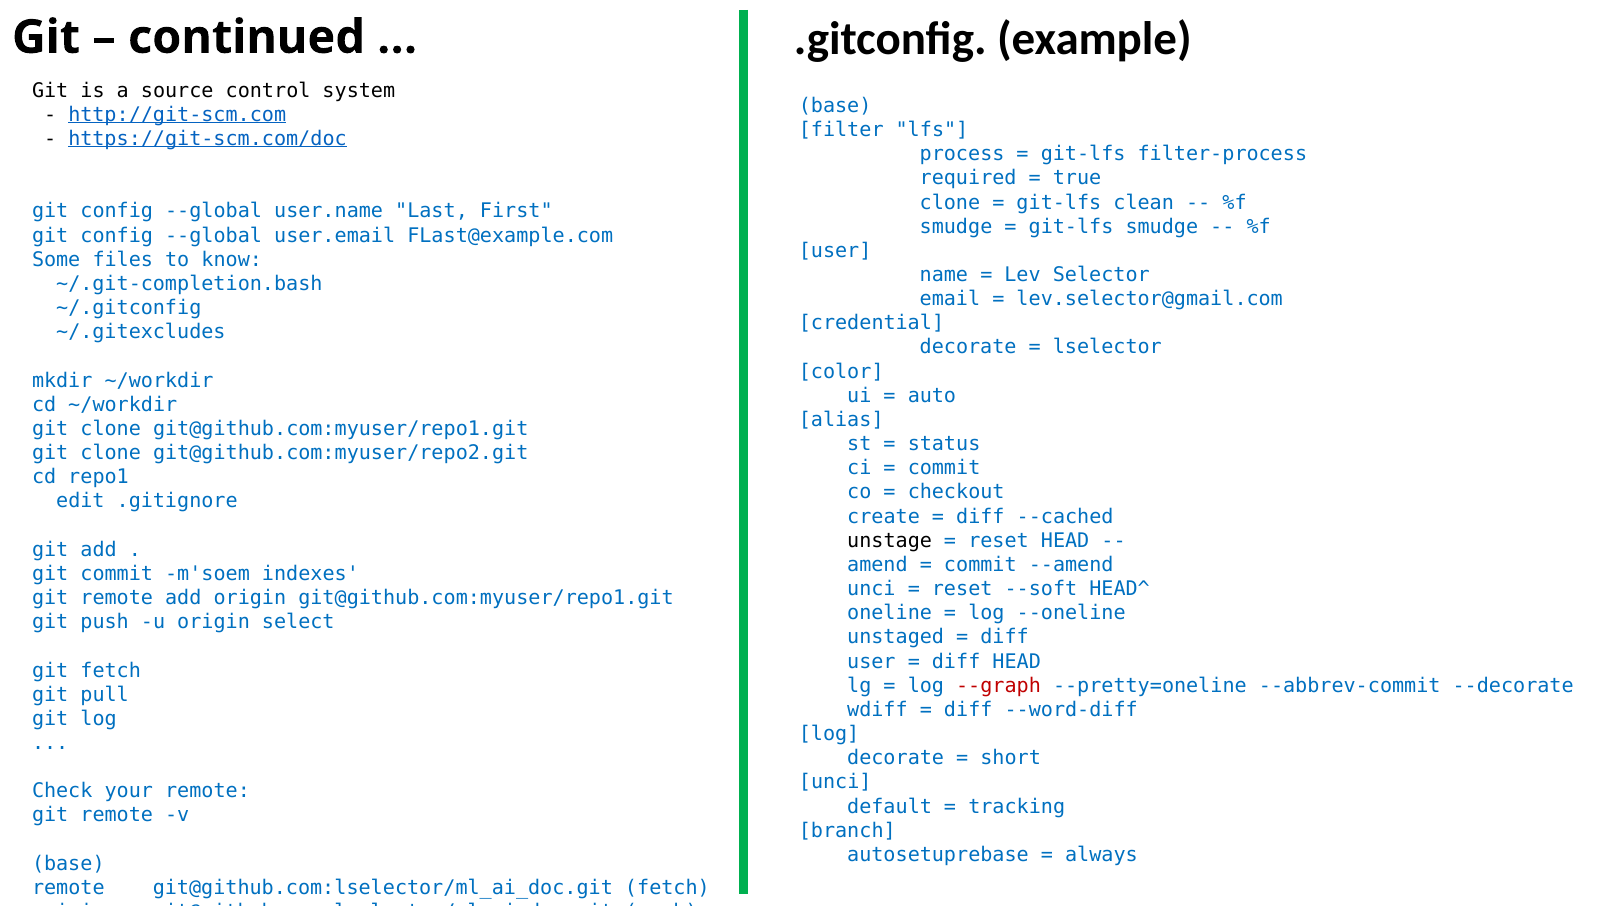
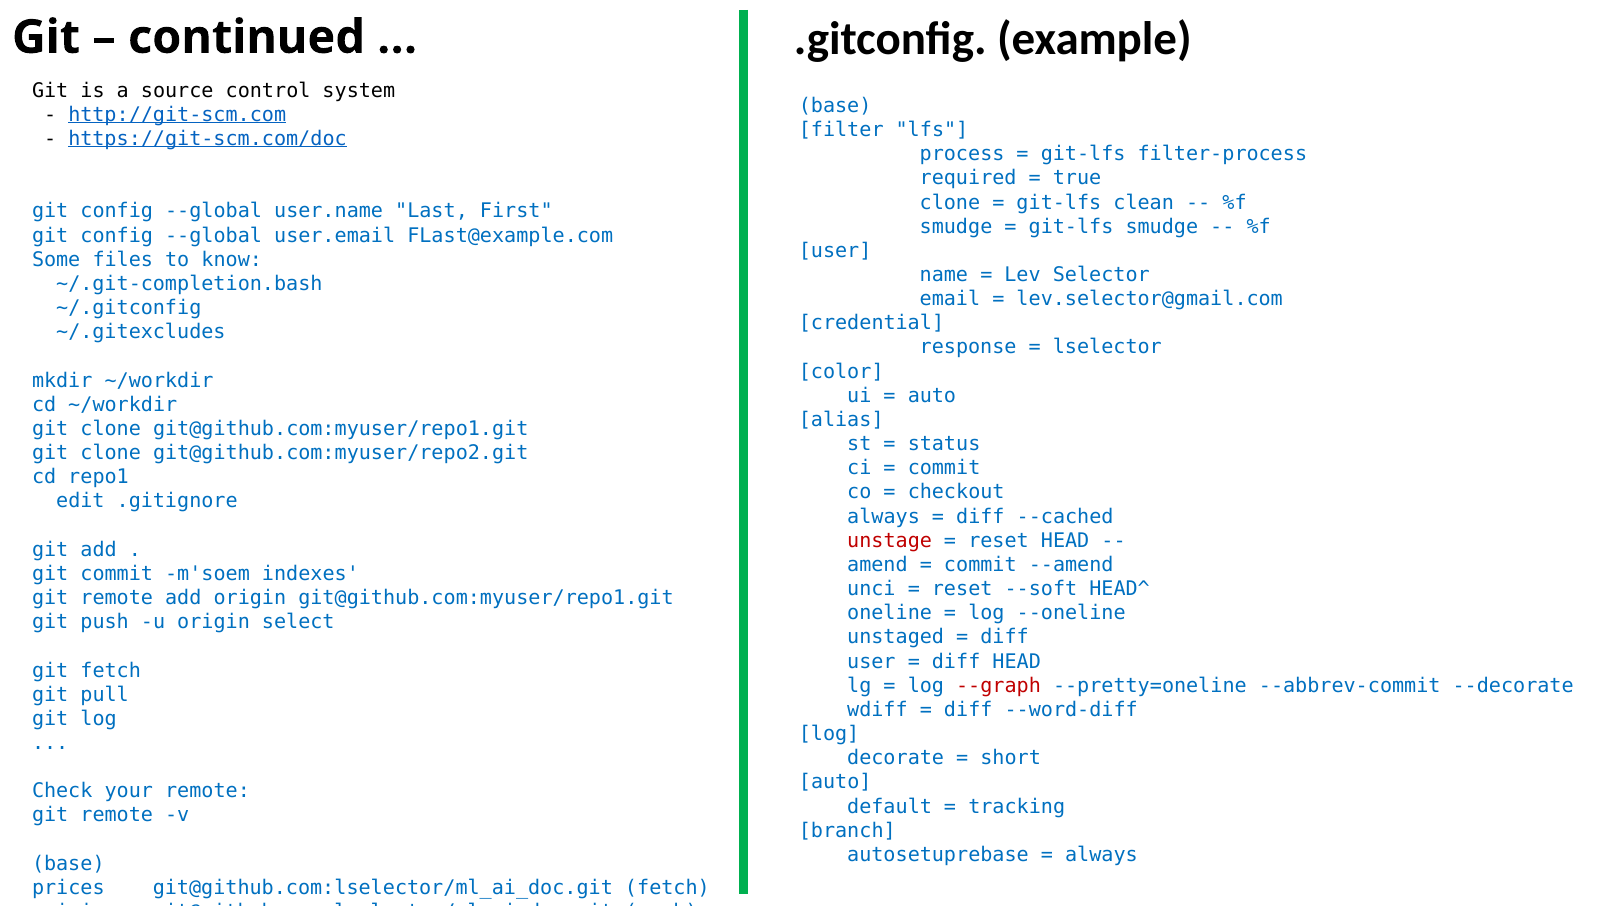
decorate: decorate -> response (968, 347)
create: create -> always (884, 517)
unstage colour: black -> red (890, 541)
unci: unci -> auto (835, 782)
remote: remote -> prices (68, 888)
